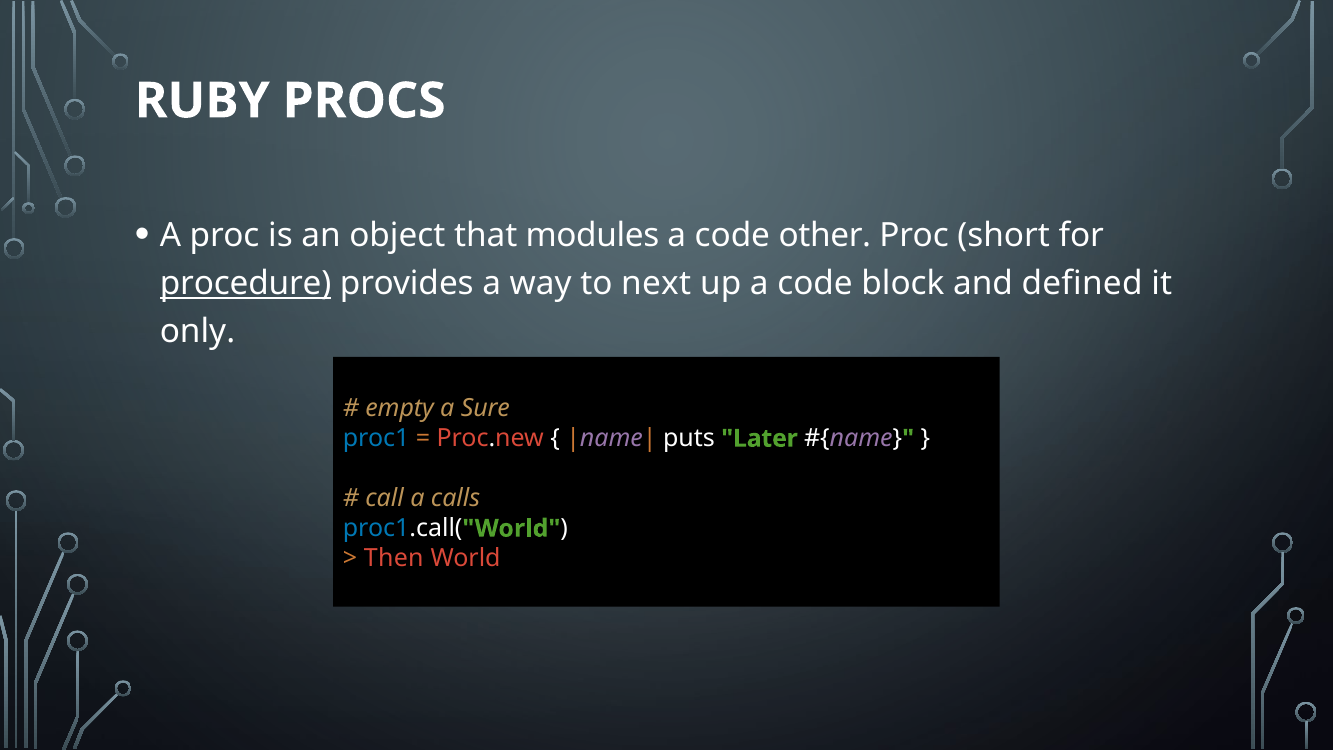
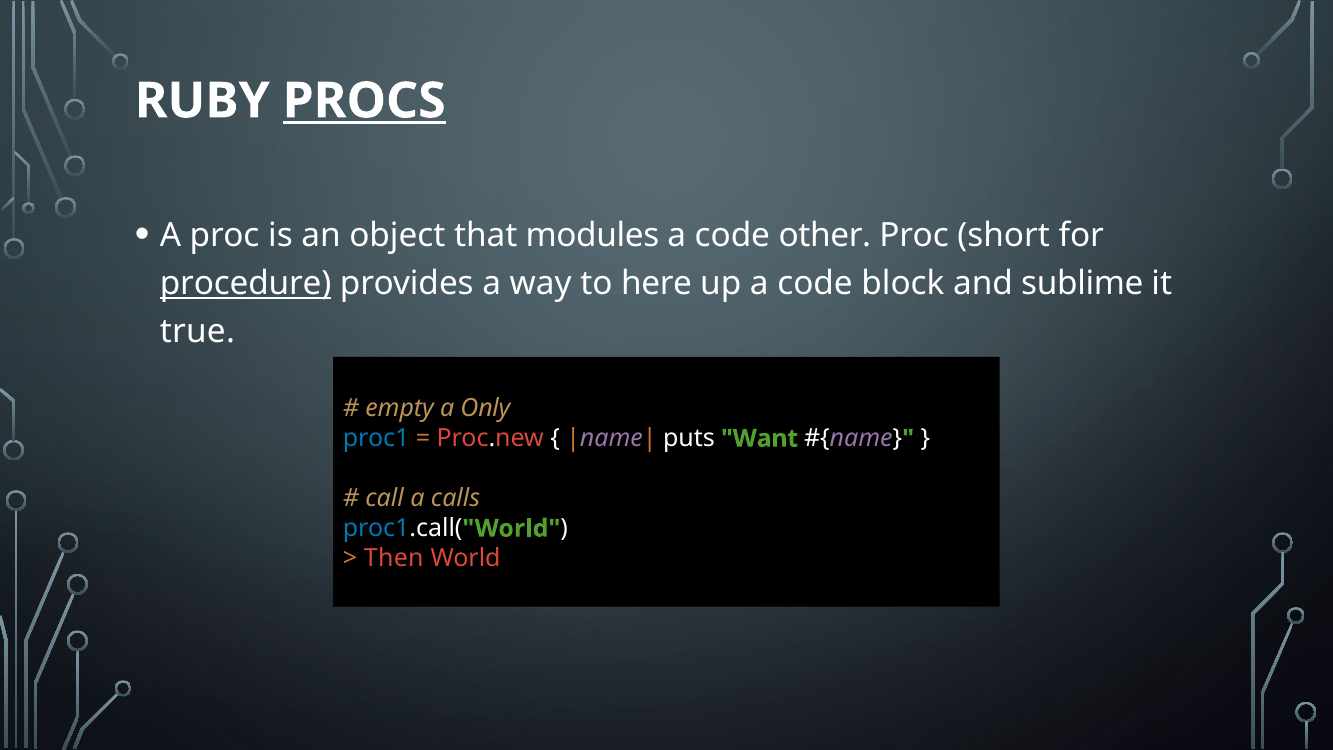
PROCS underline: none -> present (364, 101)
next: next -> here (657, 283)
defined: defined -> sublime (1082, 283)
only: only -> true (197, 331)
Sure: Sure -> Only (485, 408)
Later: Later -> Want (760, 438)
